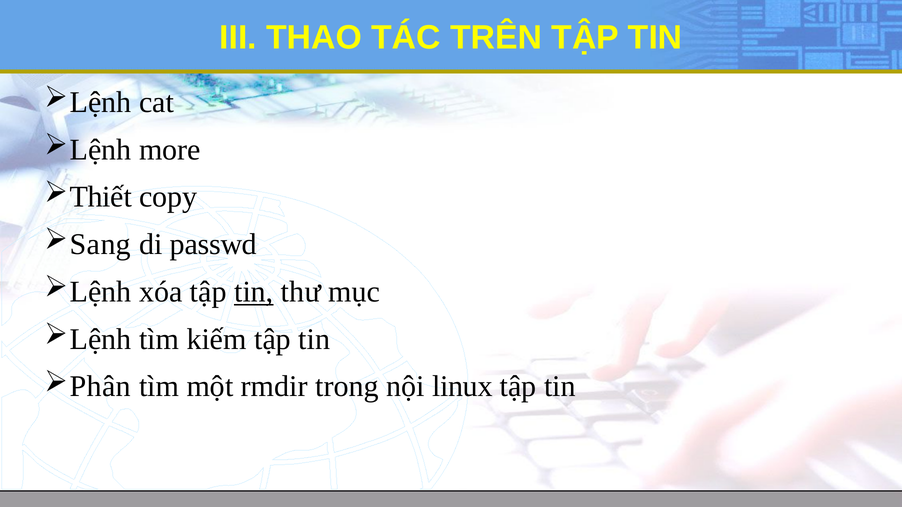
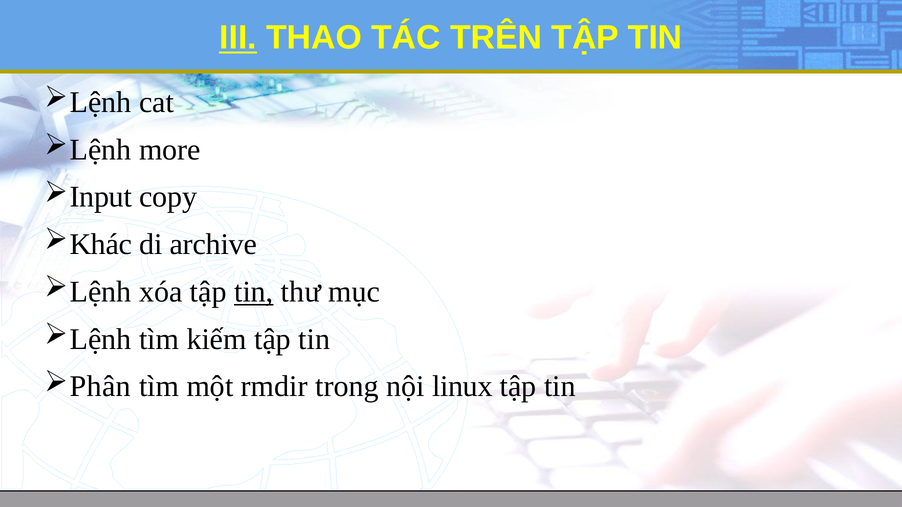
III underline: none -> present (238, 38)
Thiết: Thiết -> Input (101, 197)
Sang: Sang -> Khác (101, 245)
passwd: passwd -> archive (213, 245)
